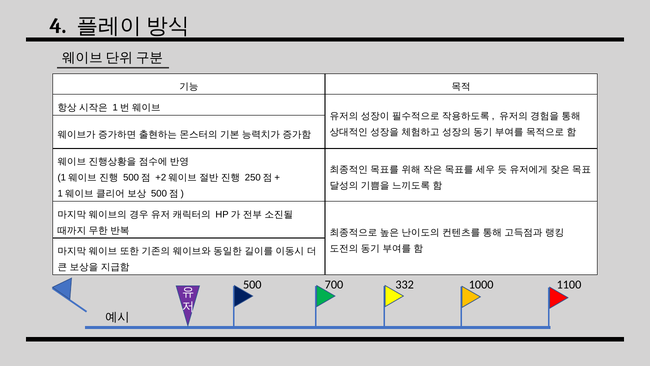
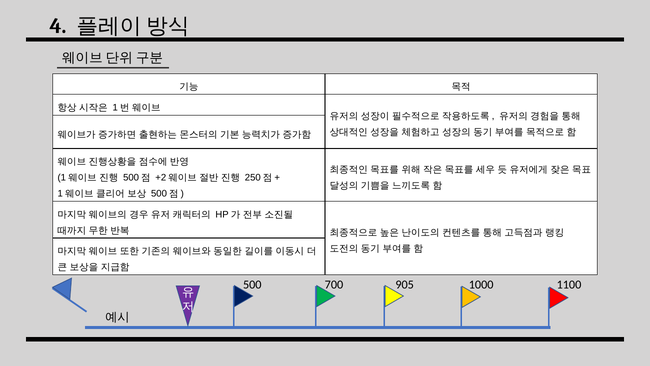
332: 332 -> 905 (405, 285)
